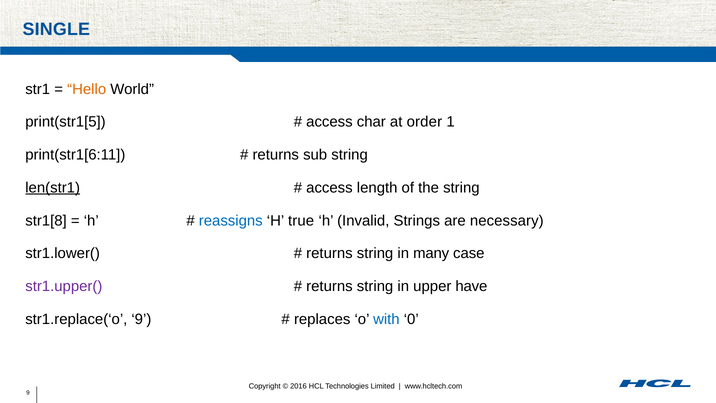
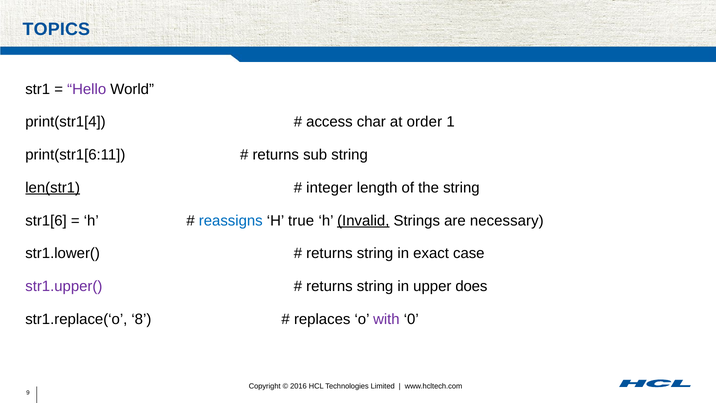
SINGLE: SINGLE -> TOPICS (56, 29)
Hello colour: orange -> purple (87, 89)
print(str1[5: print(str1[5 -> print(str1[4 (66, 122)
access: access -> integer (329, 188)
str1[8: str1[8 -> str1[6 (46, 221)
Invalid underline: none -> present (363, 221)
many: many -> exact (431, 253)
have: have -> does (471, 286)
str1.replace(‘o 9: 9 -> 8 (141, 319)
with colour: blue -> purple (386, 319)
